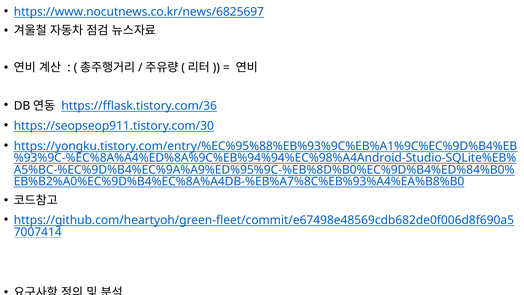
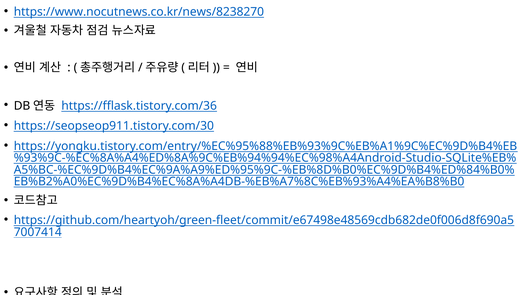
https://www.nocutnews.co.kr/news/6825697: https://www.nocutnews.co.kr/news/6825697 -> https://www.nocutnews.co.kr/news/8238270 (139, 12)
